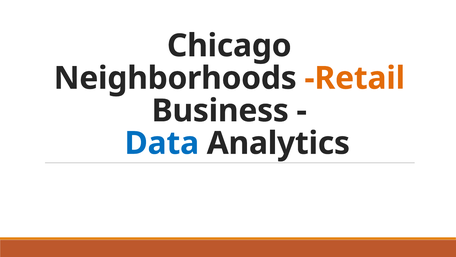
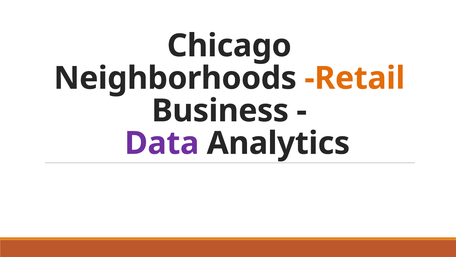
Data colour: blue -> purple (162, 143)
